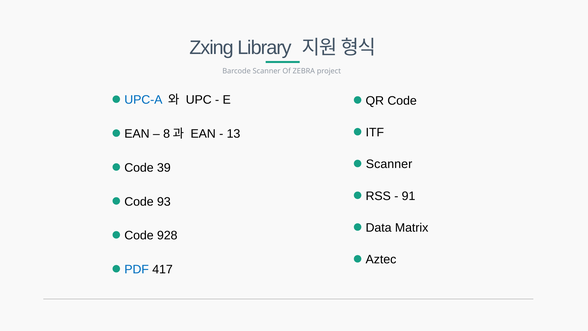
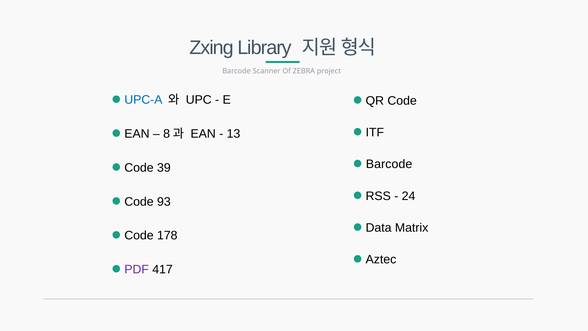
Scanner: Scanner -> Barcode (389, 164)
91: 91 -> 24 (409, 196)
928: 928 -> 178 (167, 235)
PDF colour: blue -> purple (137, 269)
